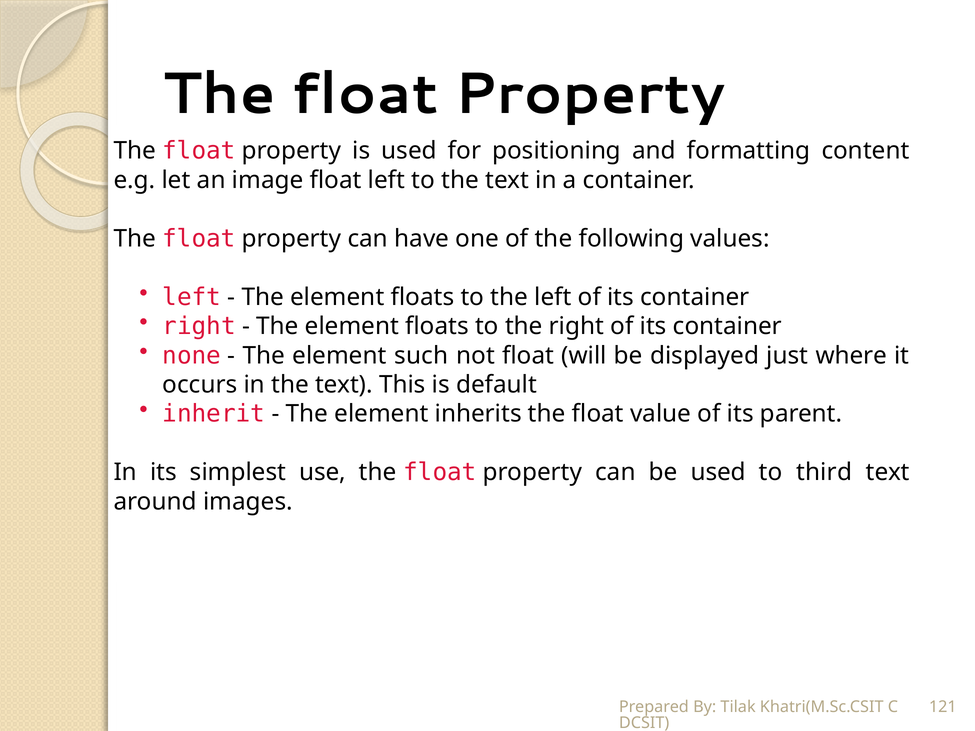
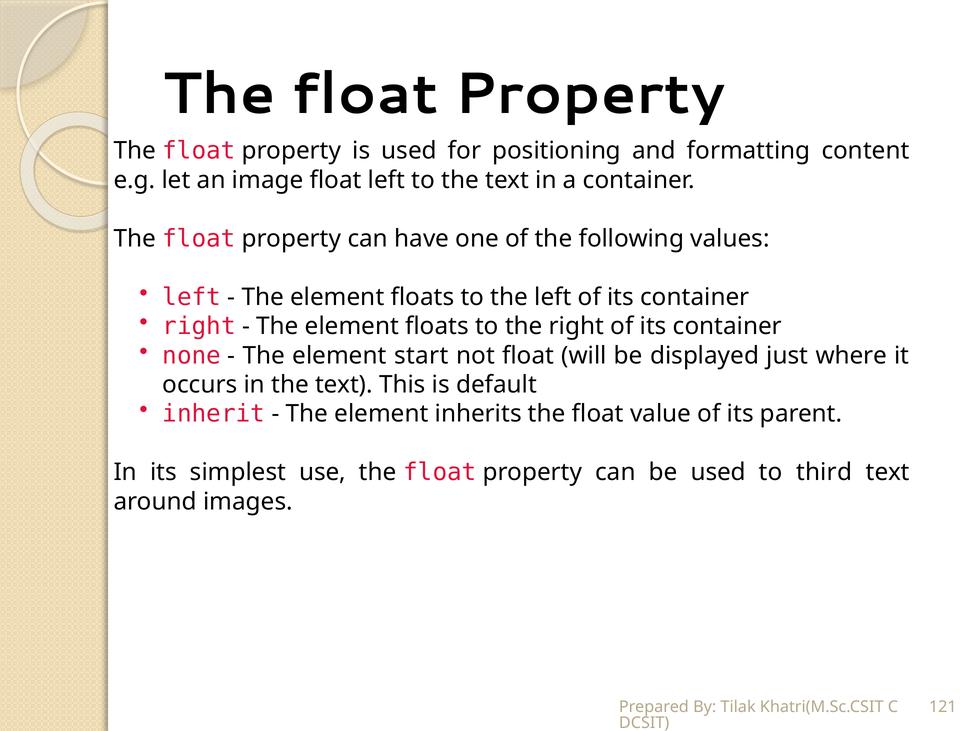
such: such -> start (421, 356)
